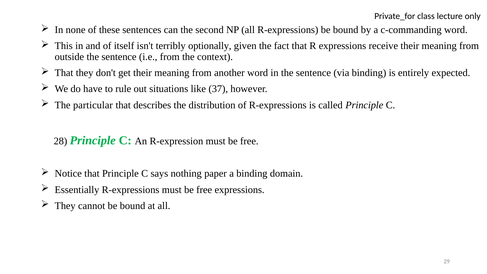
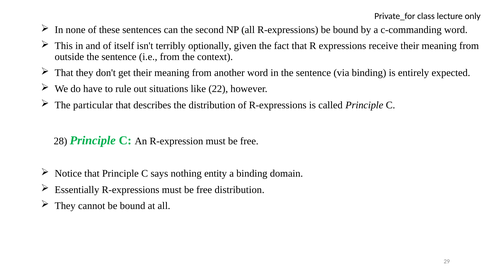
37: 37 -> 22 (218, 89)
paper: paper -> entity (216, 174)
free expressions: expressions -> distribution (240, 190)
